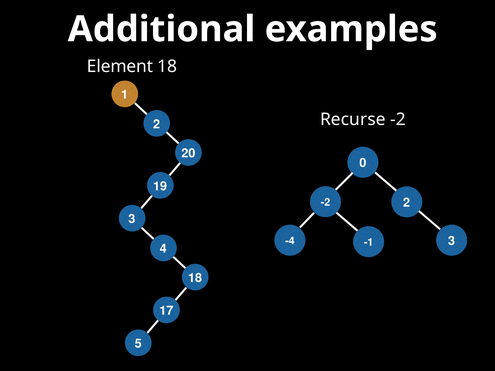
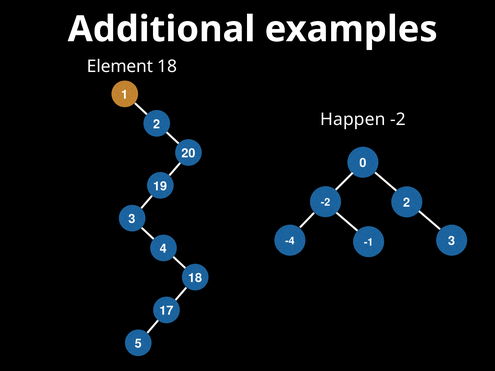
Recurse: Recurse -> Happen (353, 119)
